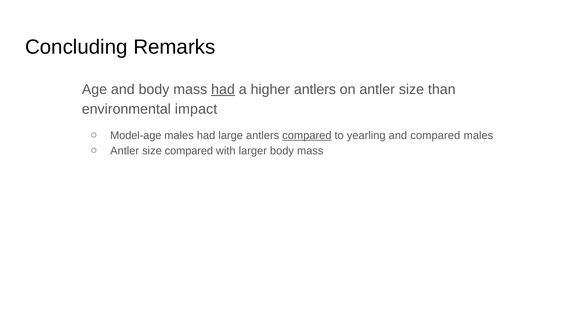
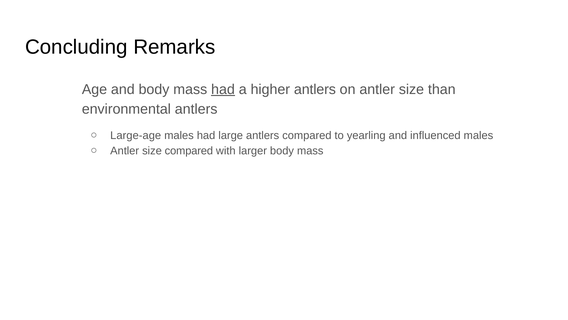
environmental impact: impact -> antlers (196, 109)
Model-age: Model-age -> Large-age (136, 135)
compared underline: present -> none (307, 135)
and compared: compared -> influenced (435, 135)
